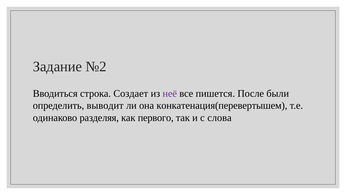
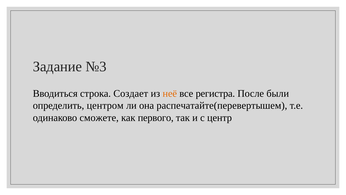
№2: №2 -> №3 (96, 67)
неё colour: purple -> orange (170, 93)
пишется: пишется -> регистра (215, 93)
выводит: выводит -> центром (105, 105)
конкатенация(перевертышем: конкатенация(перевертышем -> распечатайте(перевертышем (222, 105)
разделяя: разделяя -> сможете (99, 118)
слова: слова -> центр (220, 118)
